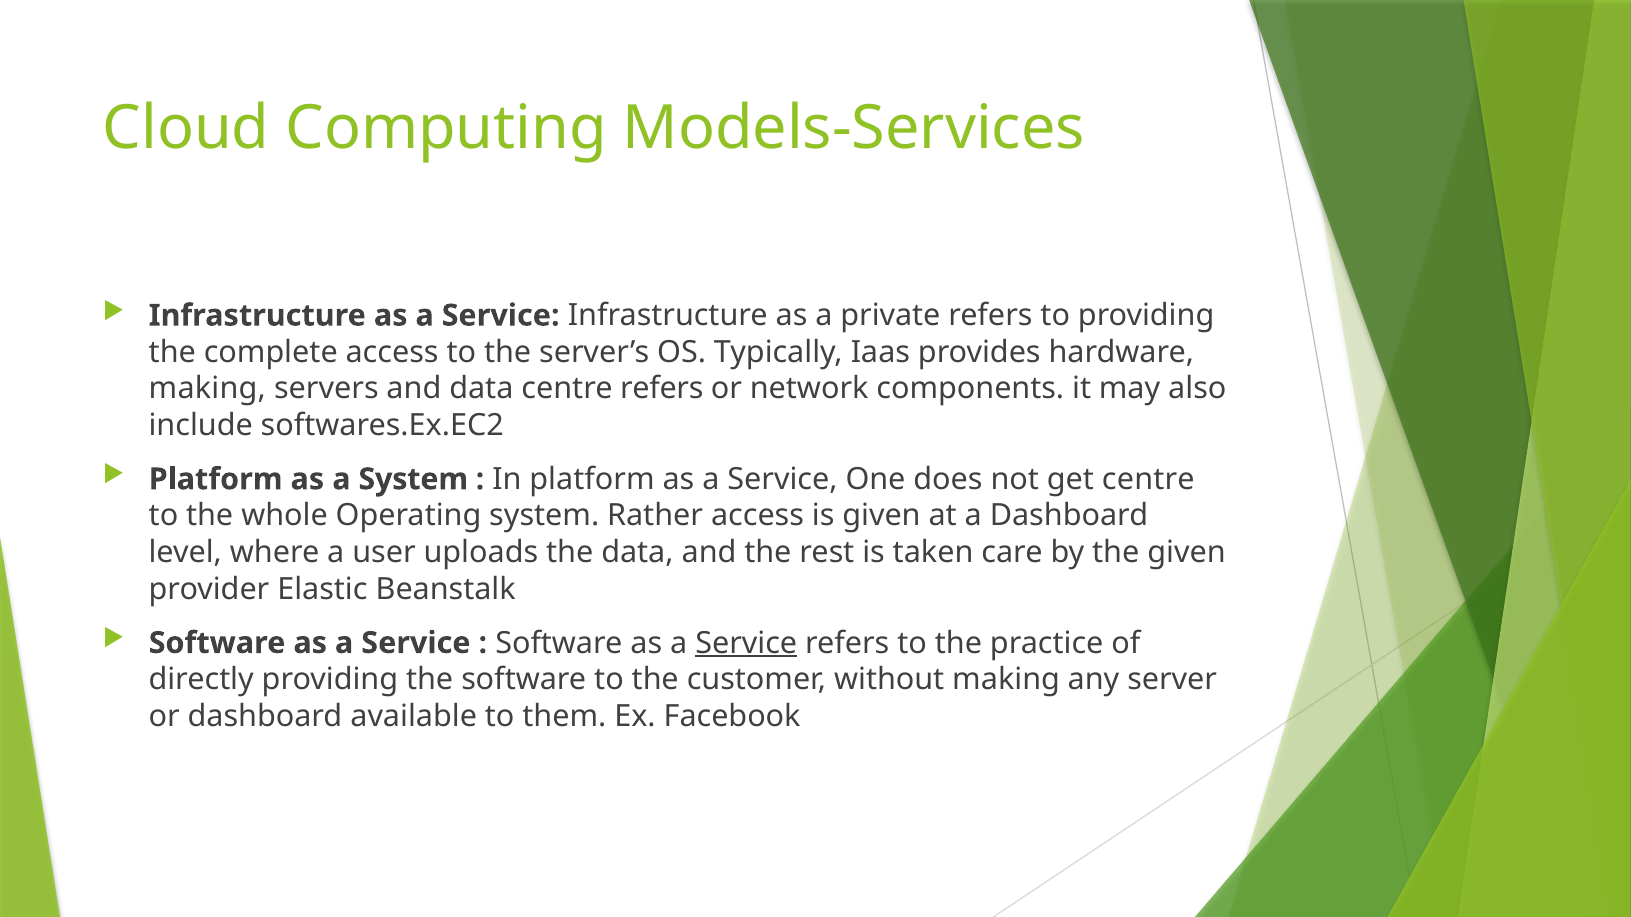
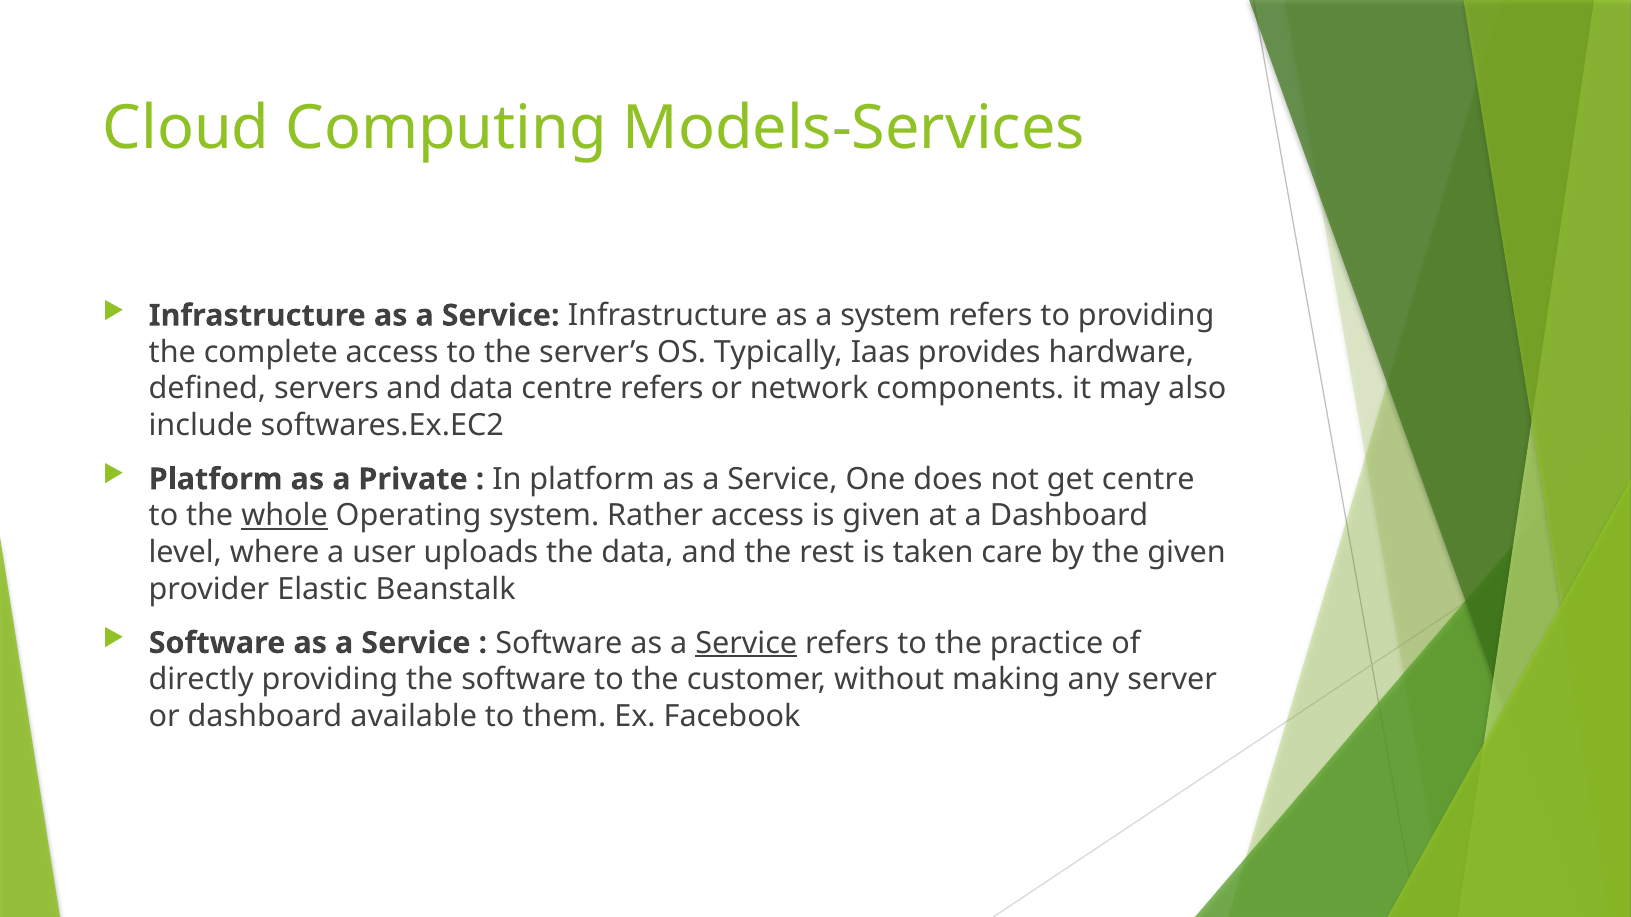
a private: private -> system (891, 316)
making: making -> defined (207, 389)
a System: System -> Private (413, 479)
whole underline: none -> present (285, 516)
